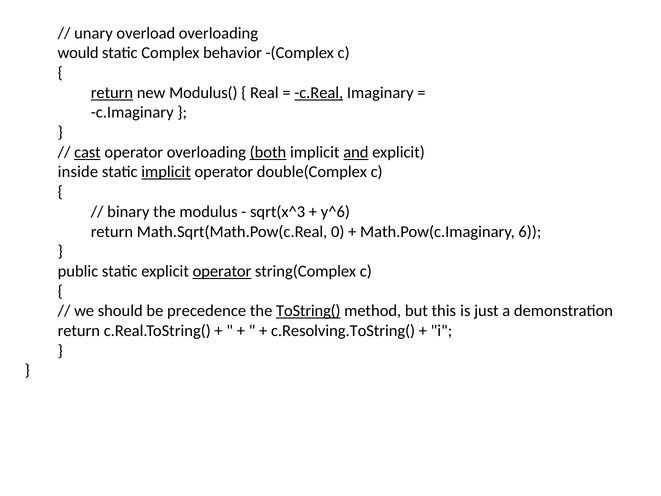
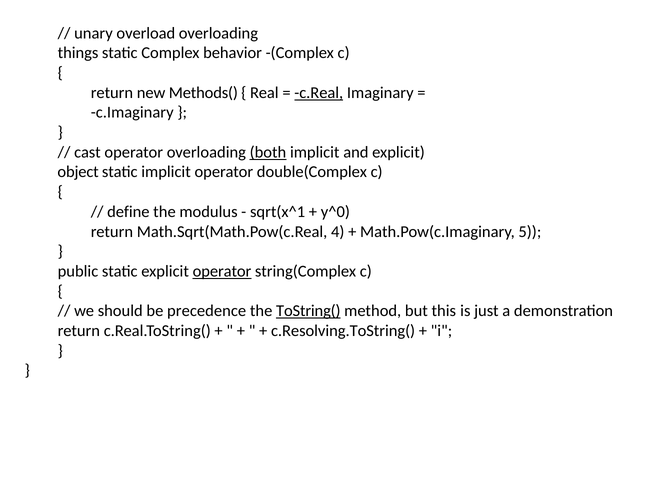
would: would -> things (78, 53)
return underline: present -> none (112, 93)
Modulus(: Modulus( -> Methods( (203, 93)
cast underline: present -> none (87, 152)
and underline: present -> none (356, 152)
inside: inside -> object (78, 172)
implicit underline: present -> none (166, 172)
binary: binary -> define (128, 212)
sqrt(x^3: sqrt(x^3 -> sqrt(x^1 (278, 212)
y^6: y^6 -> y^0 (335, 212)
0: 0 -> 4 (338, 231)
6: 6 -> 5 (530, 231)
